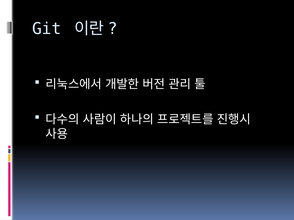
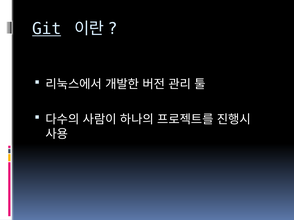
Git underline: none -> present (47, 29)
